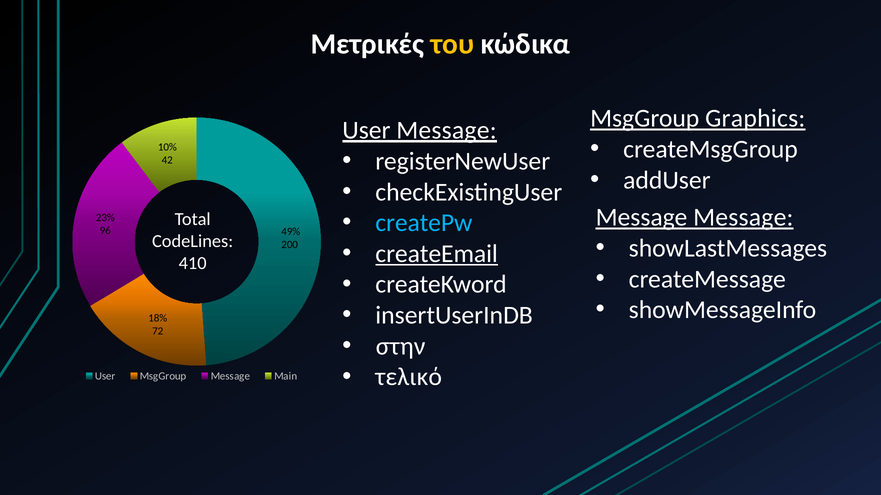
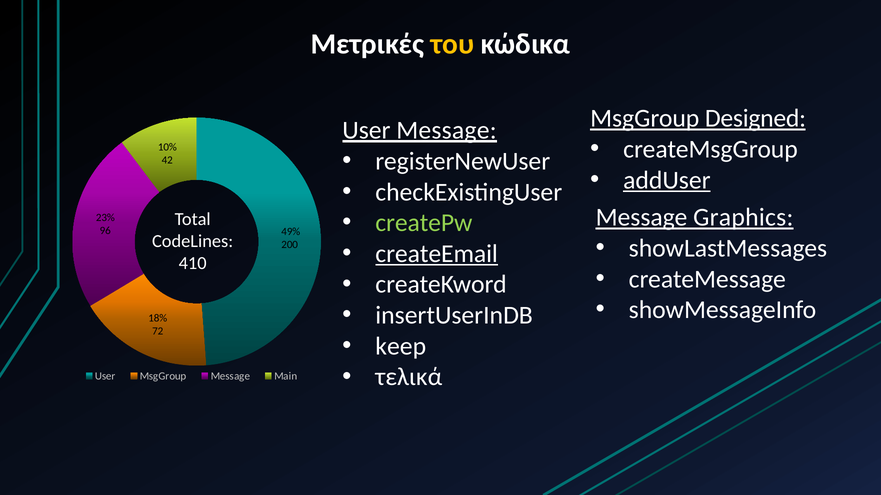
Graphics: Graphics -> Designed (755, 119)
addUser underline: none -> present (667, 180)
Message Message: Message -> Graphics (743, 218)
createPw colour: light blue -> light green (424, 223)
στην: στην -> keep (401, 347)
τελικό: τελικό -> τελικά (409, 377)
